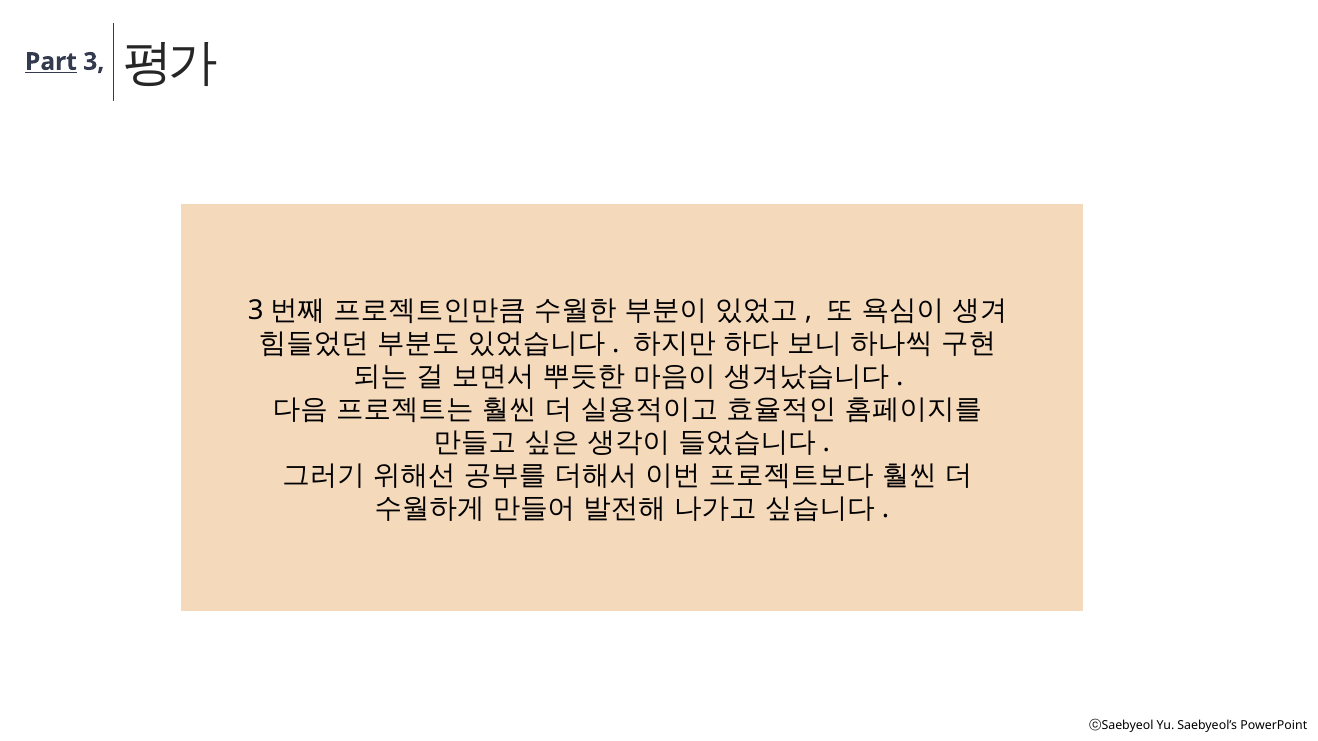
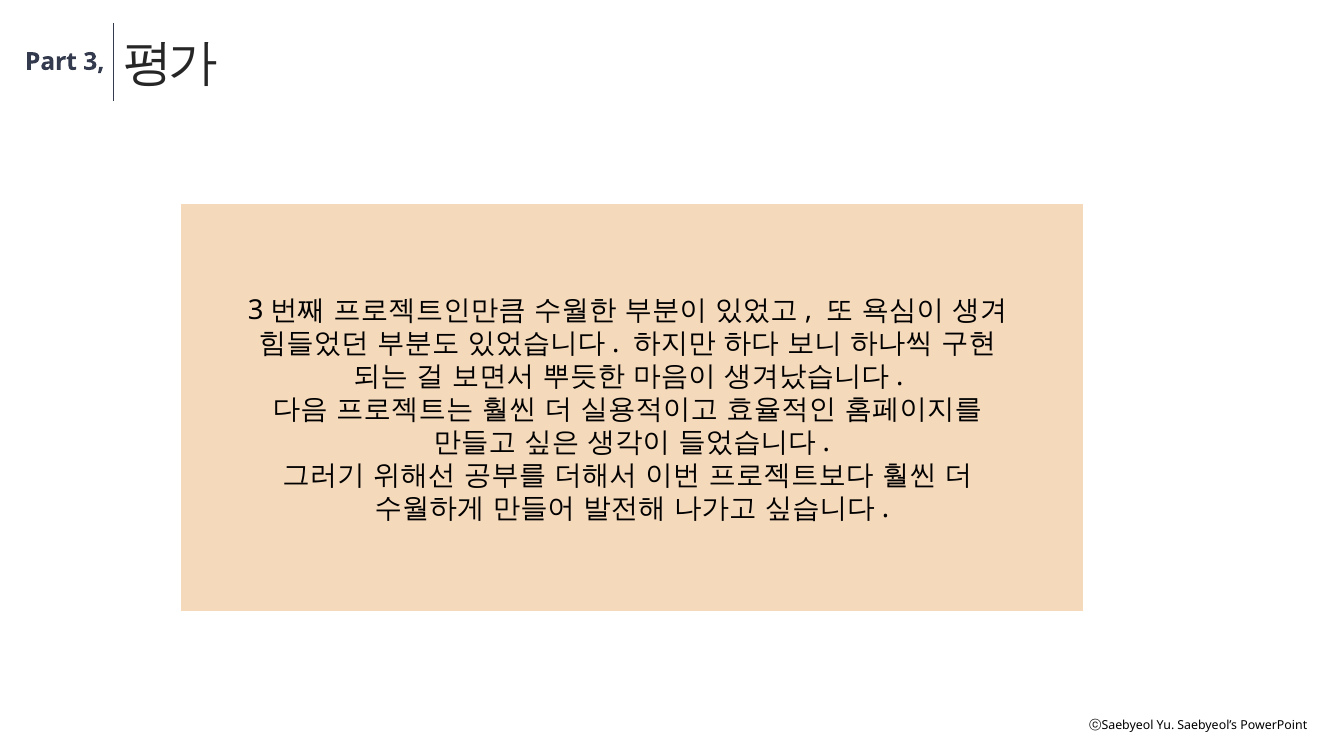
Part underline: present -> none (51, 62)
